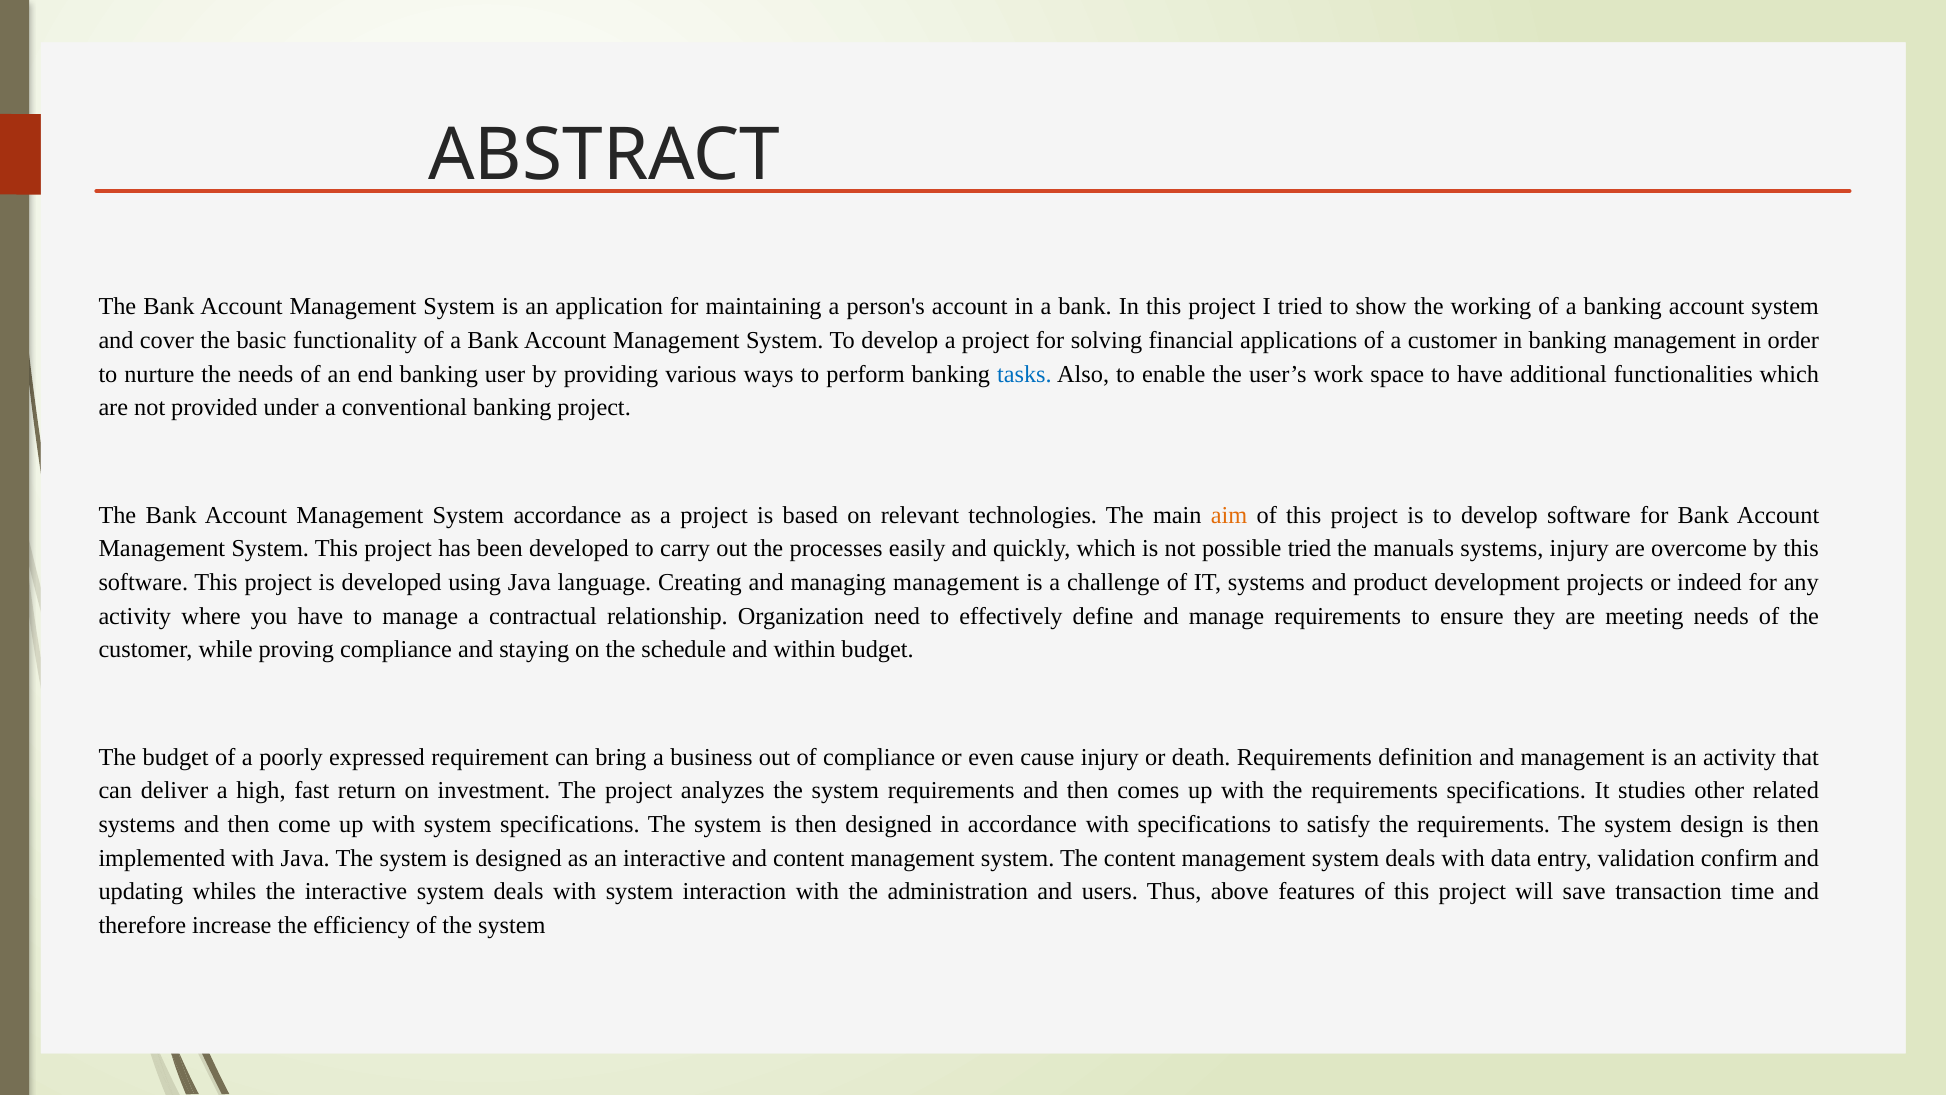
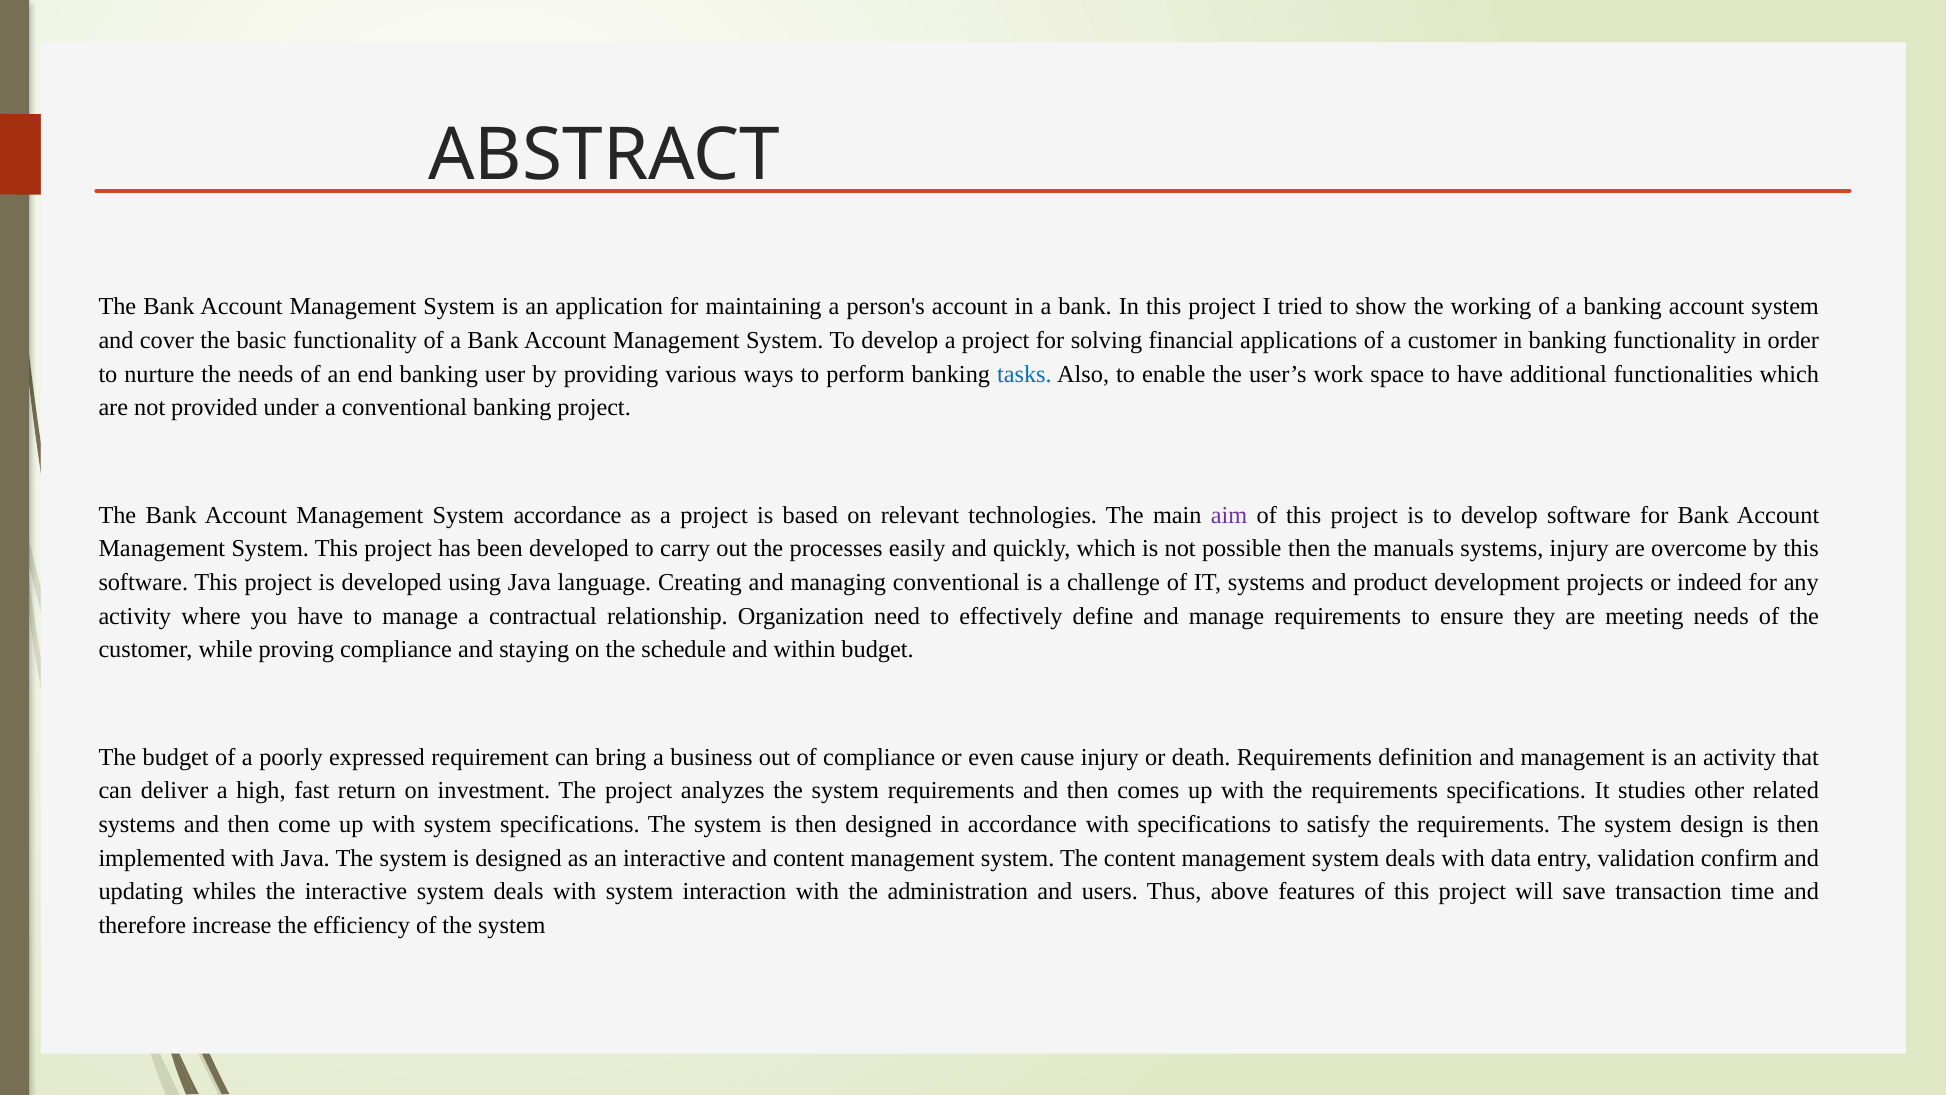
banking management: management -> functionality (1675, 340)
aim colour: orange -> purple (1229, 515)
possible tried: tried -> then (1309, 549)
managing management: management -> conventional (956, 582)
